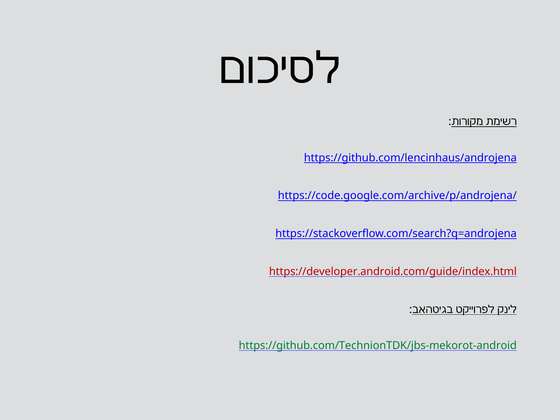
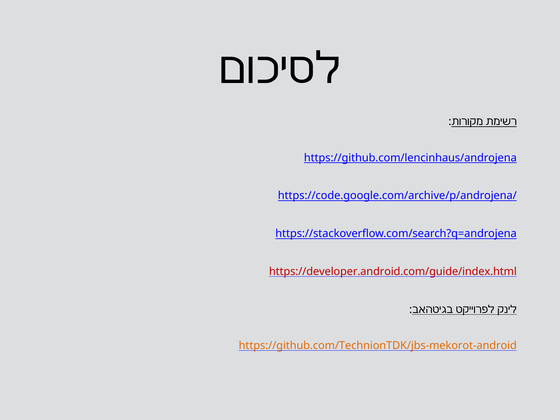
https://github.com/TechnionTDK/jbs-mekorot-android colour: green -> orange (378, 346)
